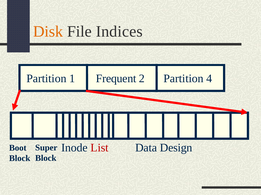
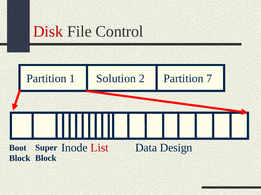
Disk colour: orange -> red (48, 32)
Indices: Indices -> Control (119, 32)
Frequent: Frequent -> Solution (116, 79)
4: 4 -> 7 (209, 79)
